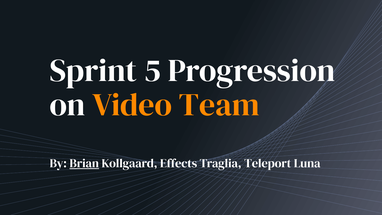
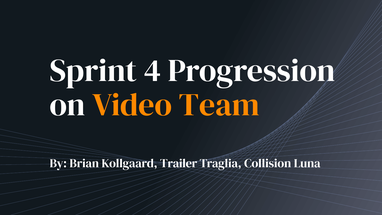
5: 5 -> 4 (152, 71)
Brian underline: present -> none (84, 163)
Effects: Effects -> Trailer (179, 163)
Teleport: Teleport -> Collision (268, 163)
